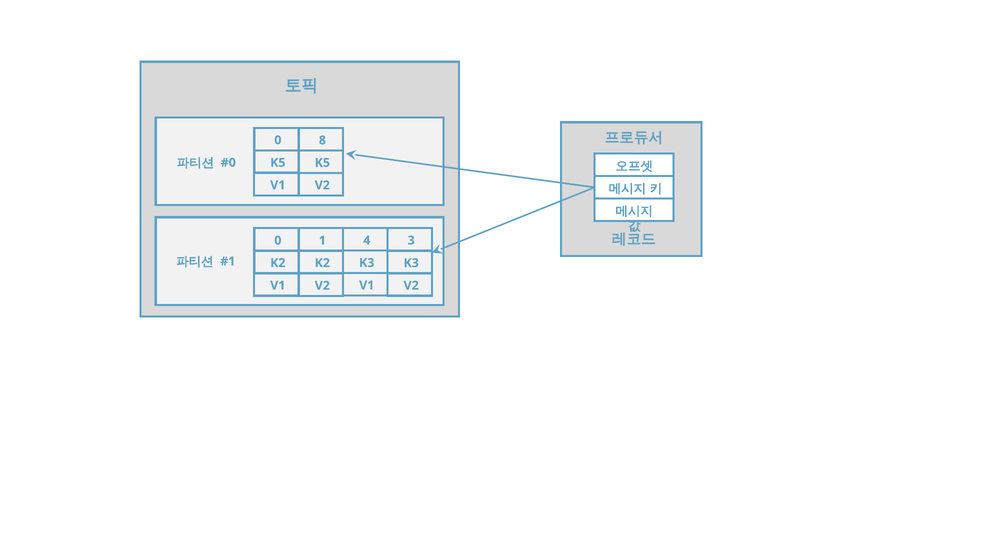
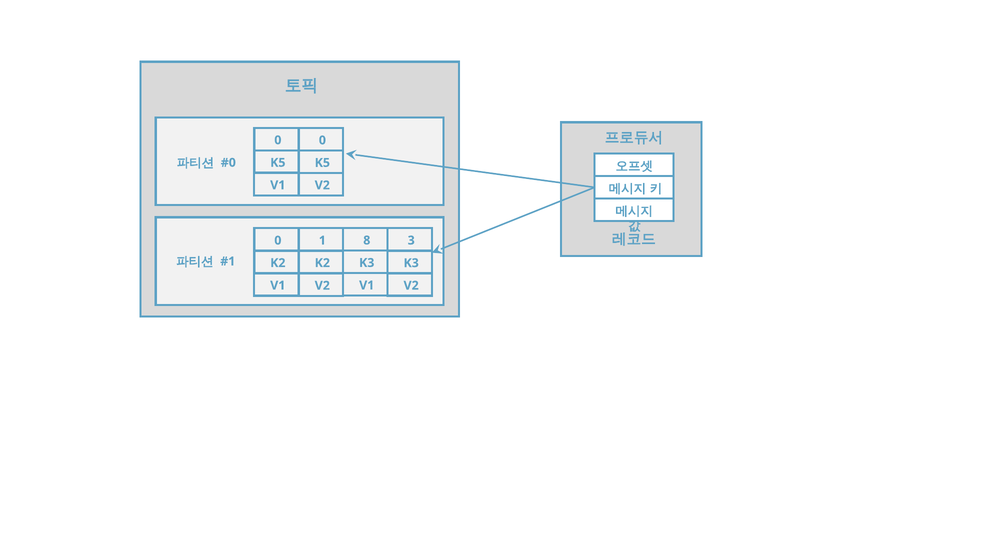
0 8: 8 -> 0 (322, 140)
4: 4 -> 8 (367, 240)
